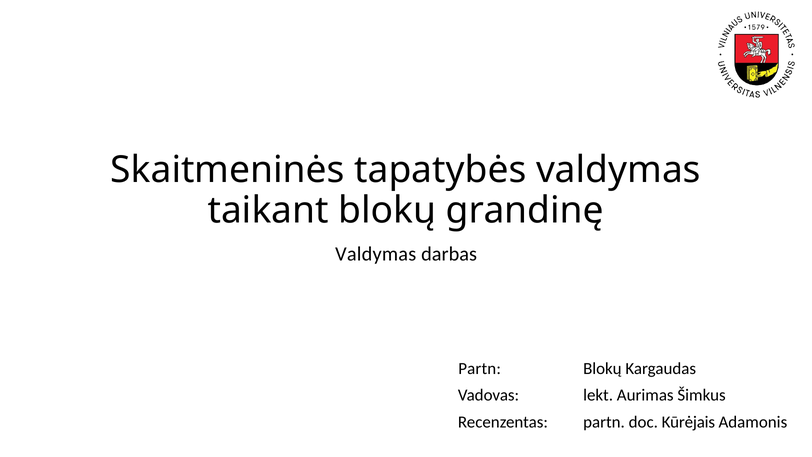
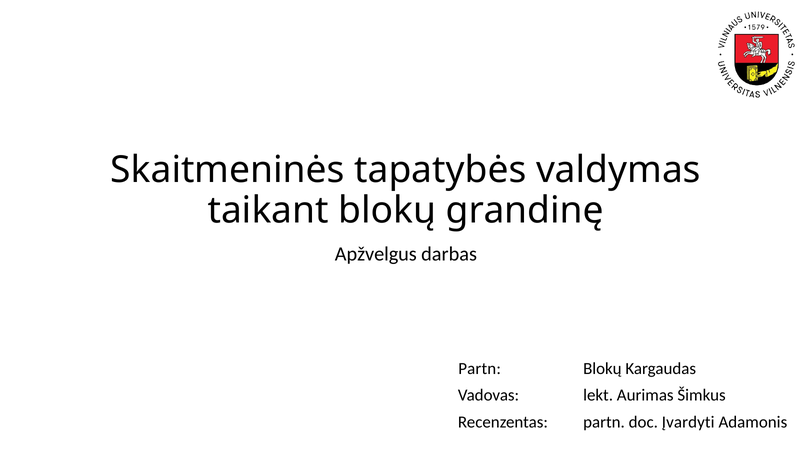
Valdymas: Valdymas -> Apžvelgus (376, 254)
Kūrėjais: Kūrėjais -> Įvardyti (688, 422)
